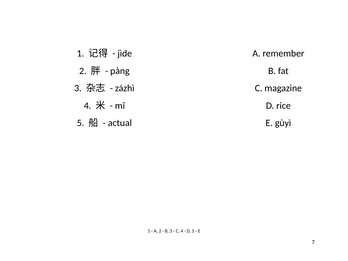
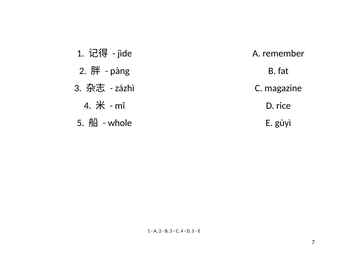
actual: actual -> whole (120, 123)
